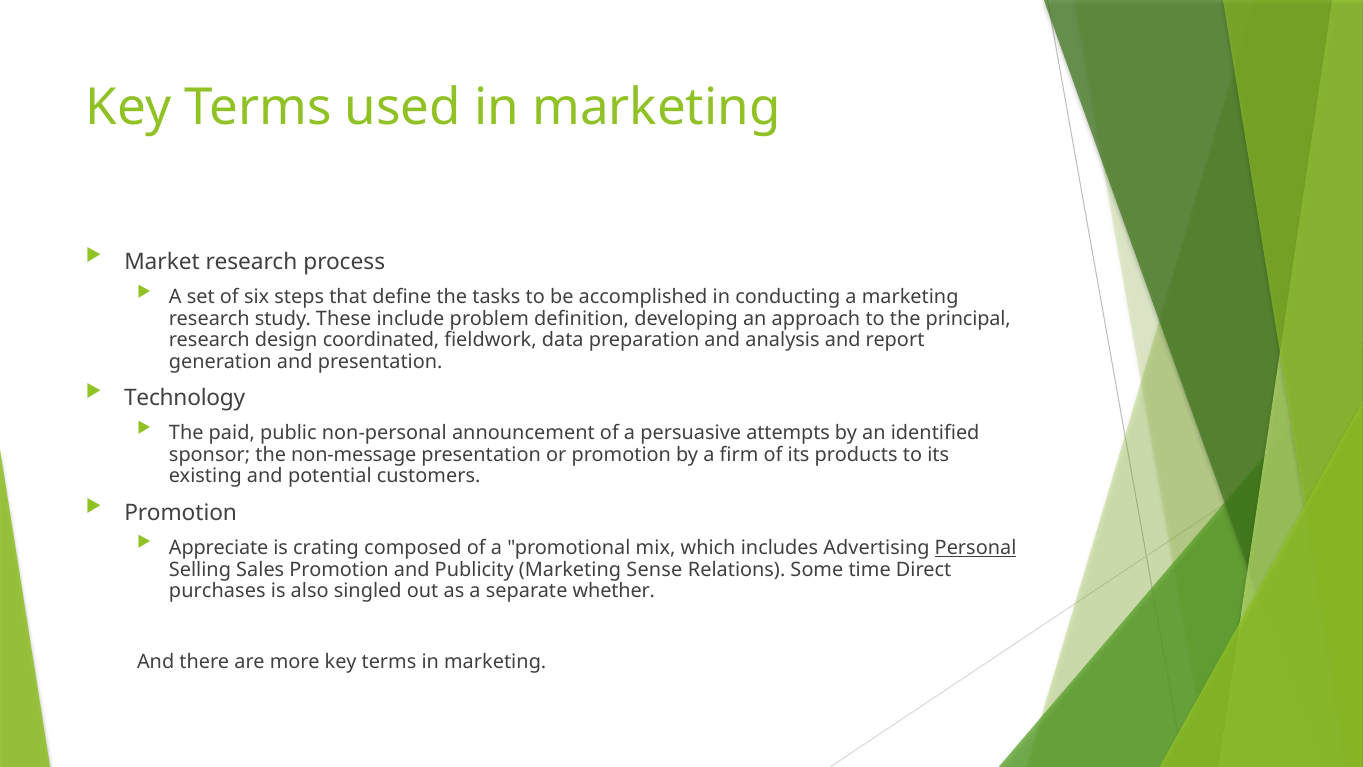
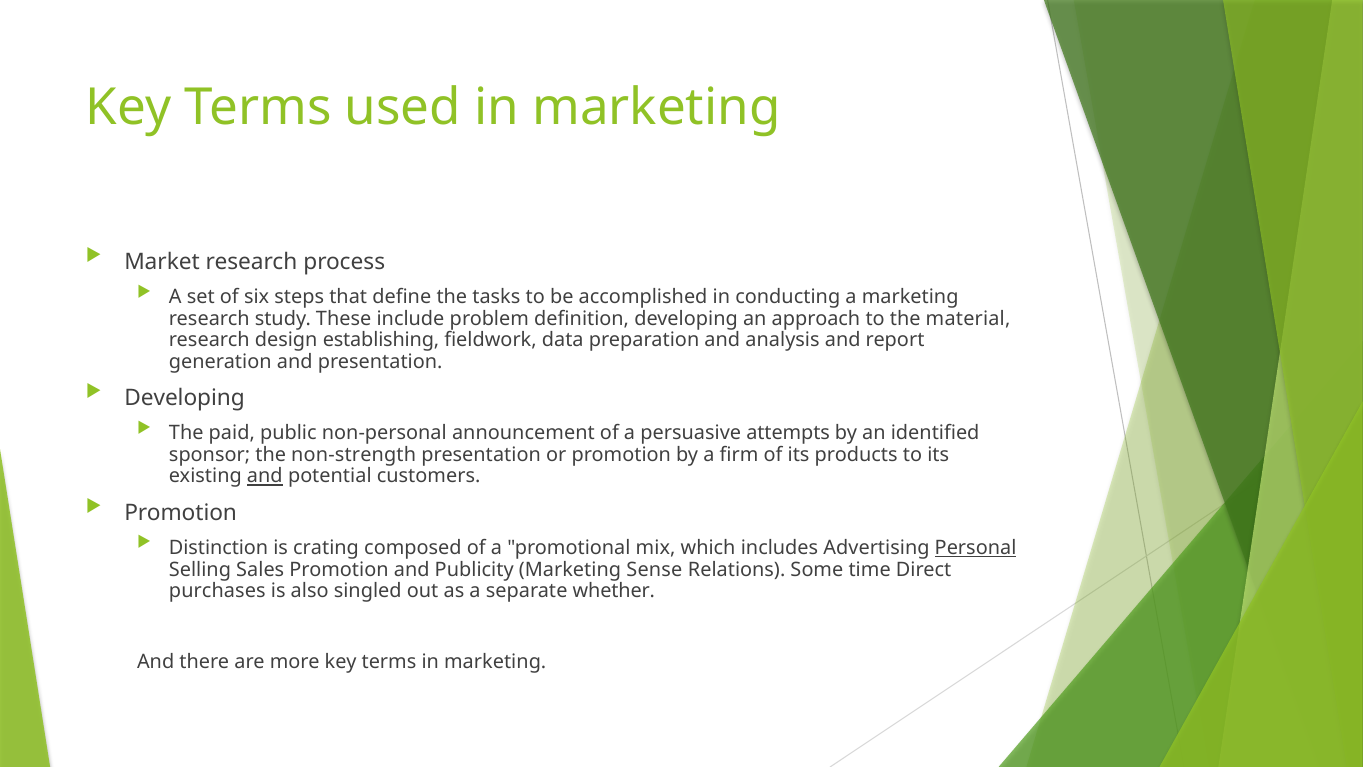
principal: principal -> material (968, 319)
coordinated: coordinated -> establishing (381, 340)
Technology: Technology -> Developing (185, 398)
non-message: non-message -> non-strength (354, 455)
and underline: none -> present (265, 476)
Appreciate: Appreciate -> Distinction (219, 548)
